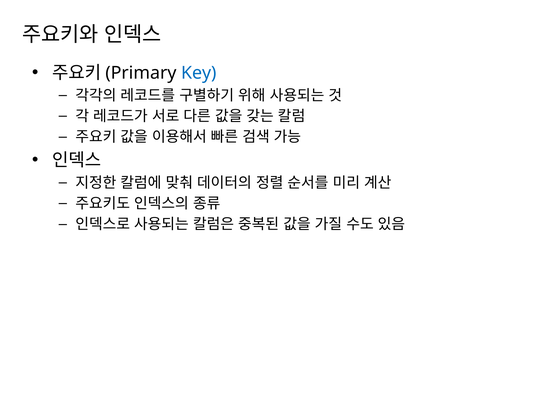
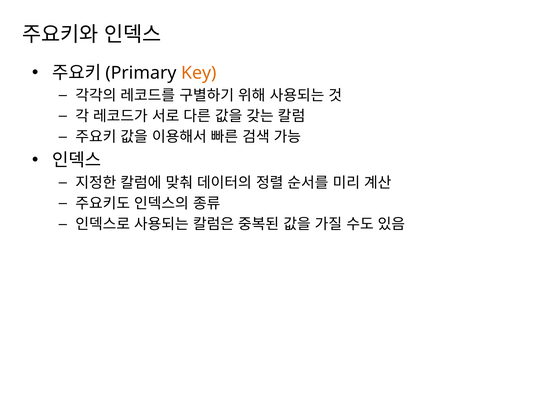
Key colour: blue -> orange (199, 73)
